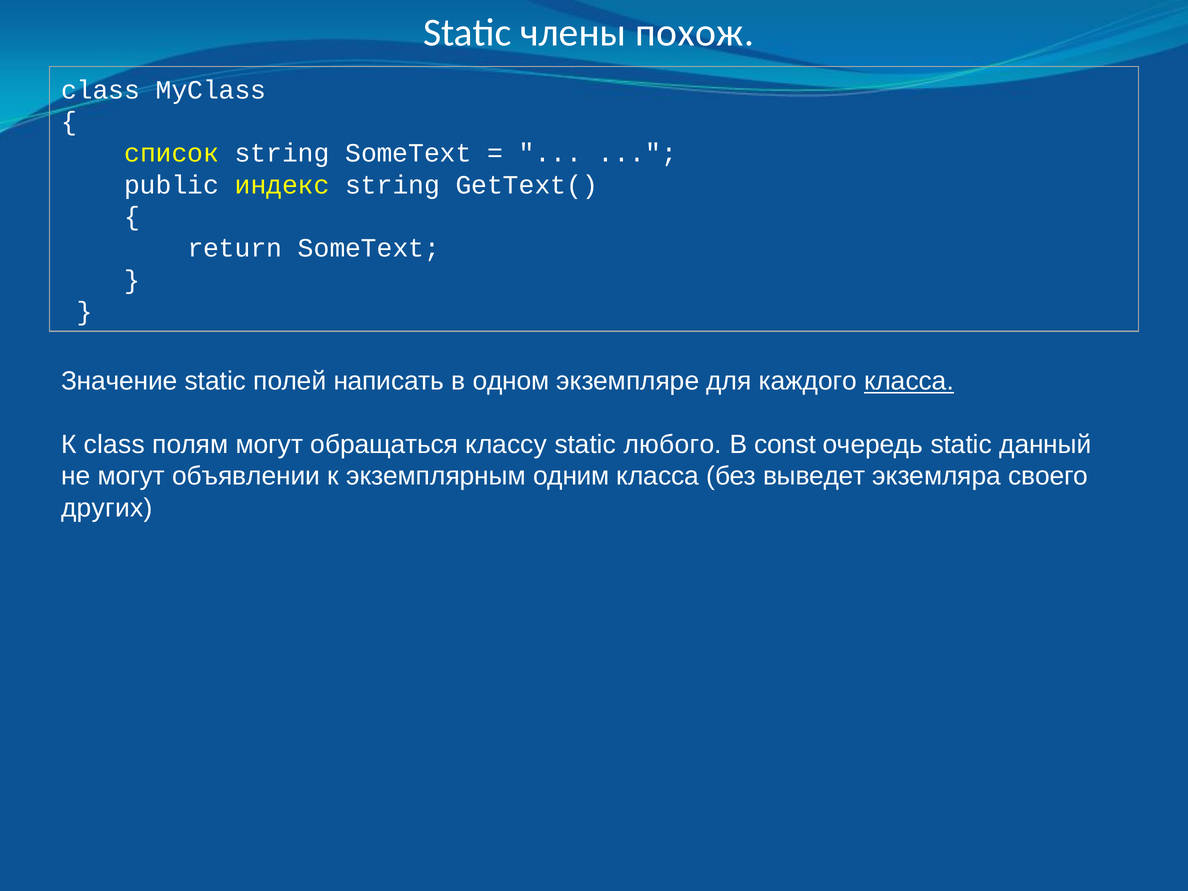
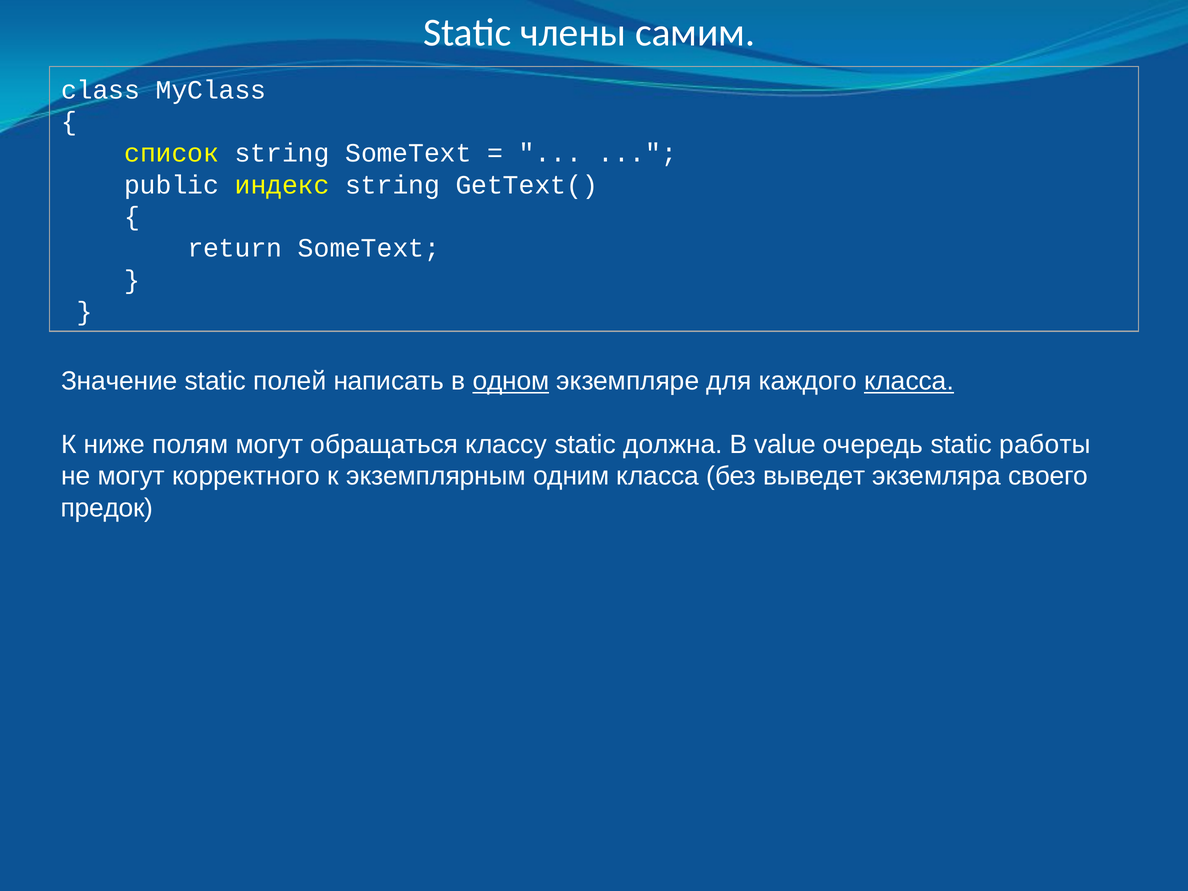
похож: похож -> самим (695, 33)
одном underline: none -> present (511, 381)
К class: class -> ниже (114, 445)
любого: любого -> должна (673, 445)
const: const -> value (785, 445)
данный: данный -> работы (1045, 445)
объявлении: объявлении -> корректного (246, 476)
других: других -> предок (107, 508)
